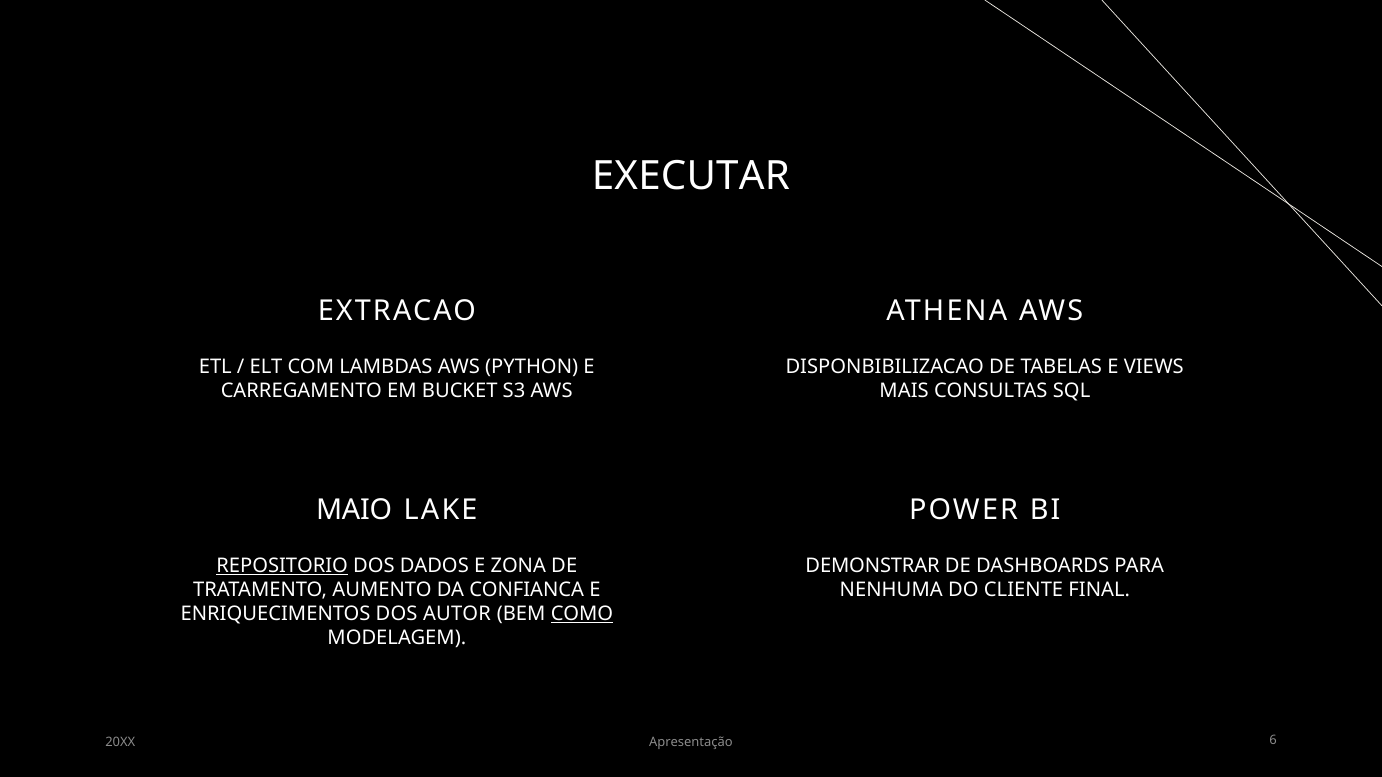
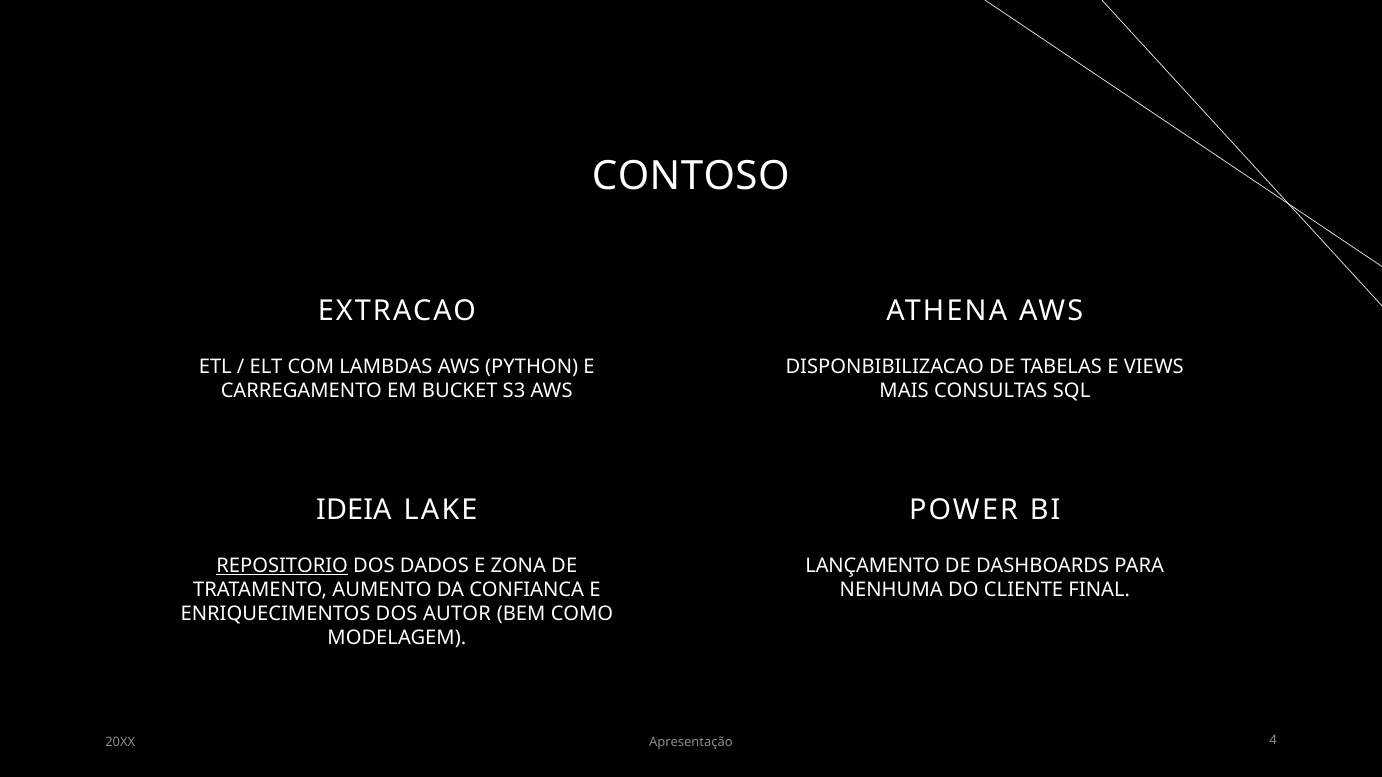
EXECUTAR: EXECUTAR -> CONTOSO (691, 176)
MAIO: MAIO -> IDEIA (354, 510)
DEMONSTRAR: DEMONSTRAR -> LANÇAMENTO (873, 566)
COMO underline: present -> none (582, 614)
6: 6 -> 4 (1273, 741)
